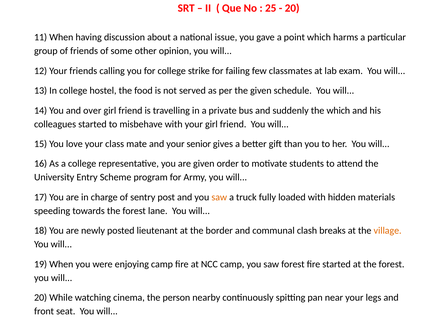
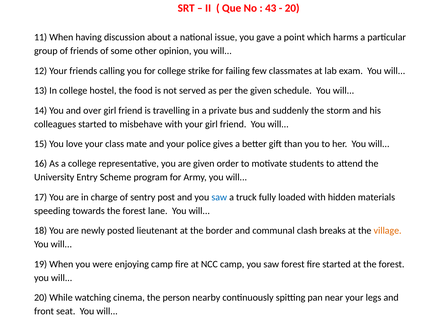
25: 25 -> 43 (271, 8)
the which: which -> storm (338, 110)
senior: senior -> police (199, 144)
saw colour: orange -> blue (219, 197)
